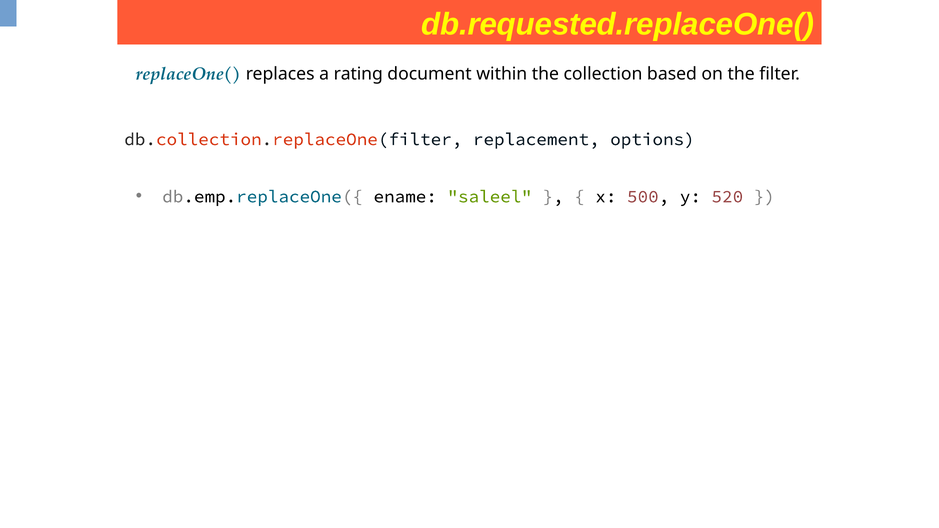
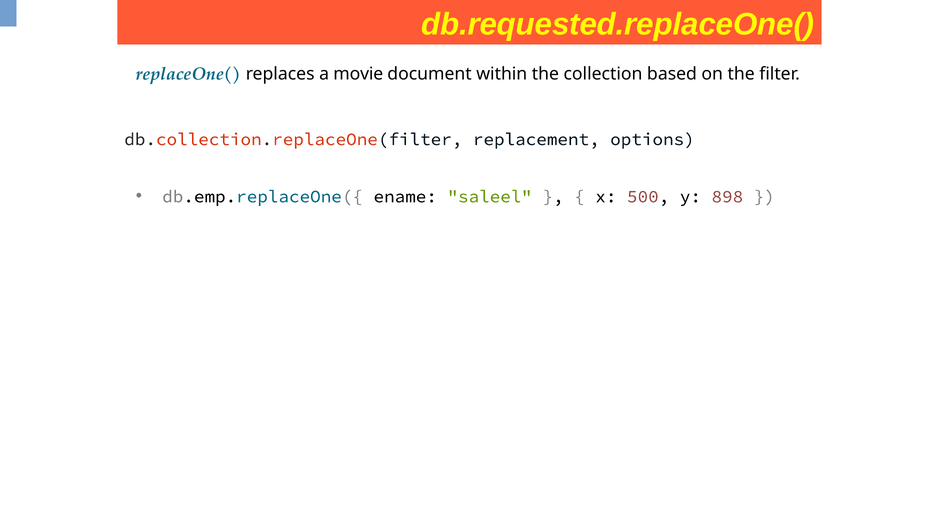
rating: rating -> movie (358, 74)
520: 520 -> 898 (727, 197)
